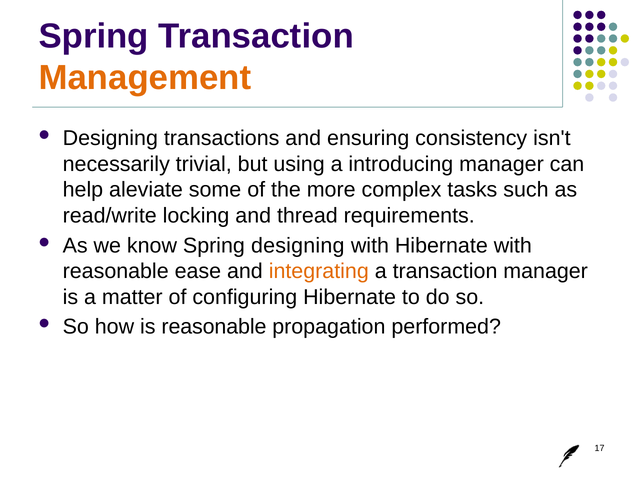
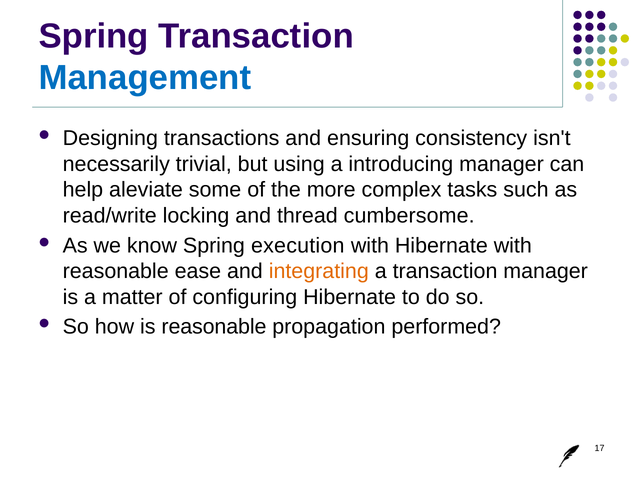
Management colour: orange -> blue (145, 78)
requirements: requirements -> cumbersome (409, 216)
Spring designing: designing -> execution (298, 246)
